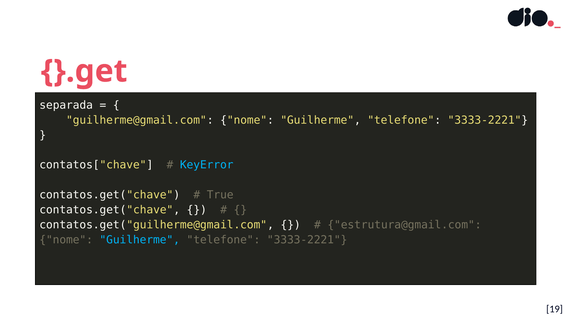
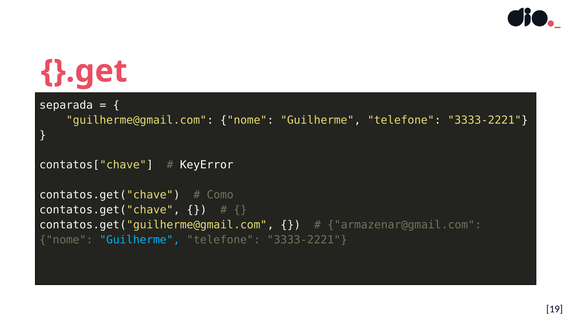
KeyError colour: light blue -> white (207, 165)
True: True -> Como (220, 195)
estrutura@gmail.com: estrutura@gmail.com -> armazenar@gmail.com (404, 225)
